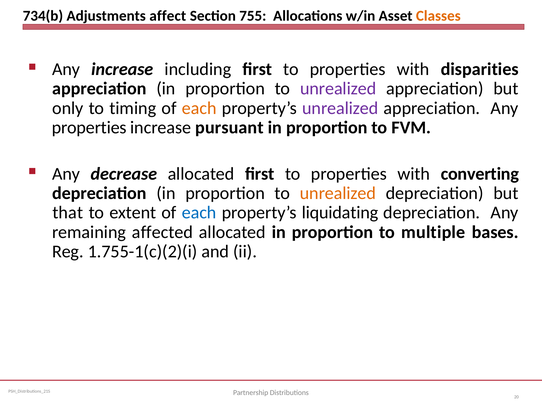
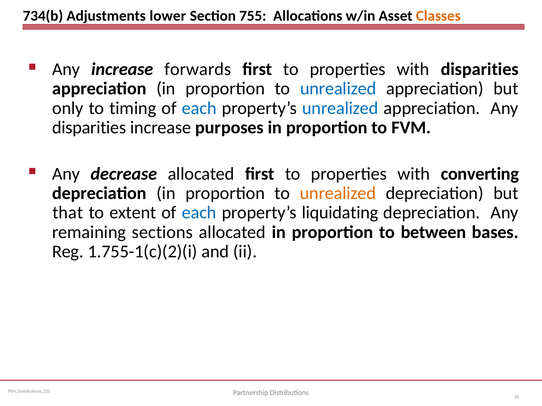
affect: affect -> lower (168, 16)
including: including -> forwards (198, 69)
unrealized colour: purple -> blue (338, 89)
each colour: orange -> blue (199, 108)
unrealized colour: purple -> blue (340, 108)
properties: properties -> disparities (89, 128)
pursuant: pursuant -> purposes (230, 128)
affected: affected -> sections (162, 232)
multiple: multiple -> between (433, 232)
